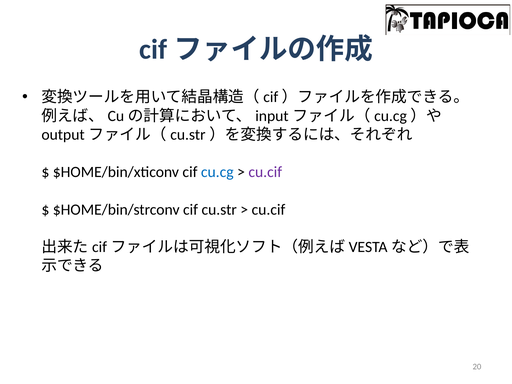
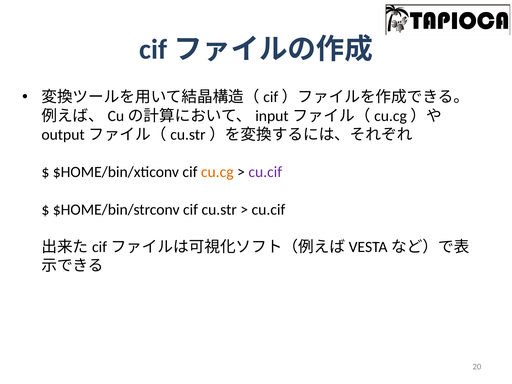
cu.cg colour: blue -> orange (217, 172)
